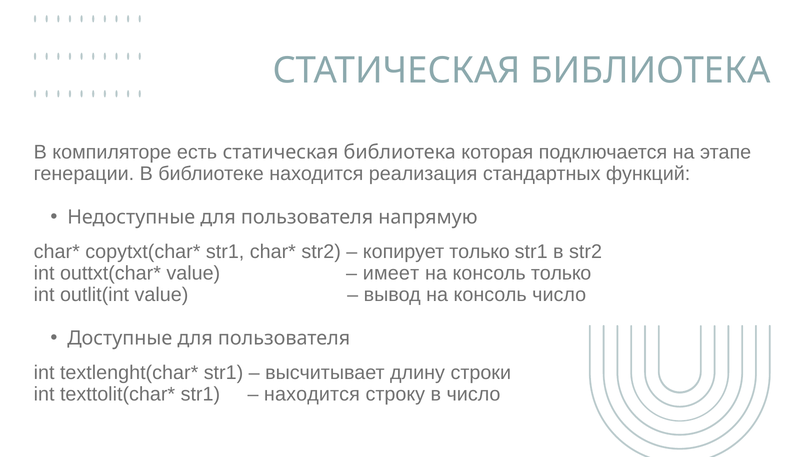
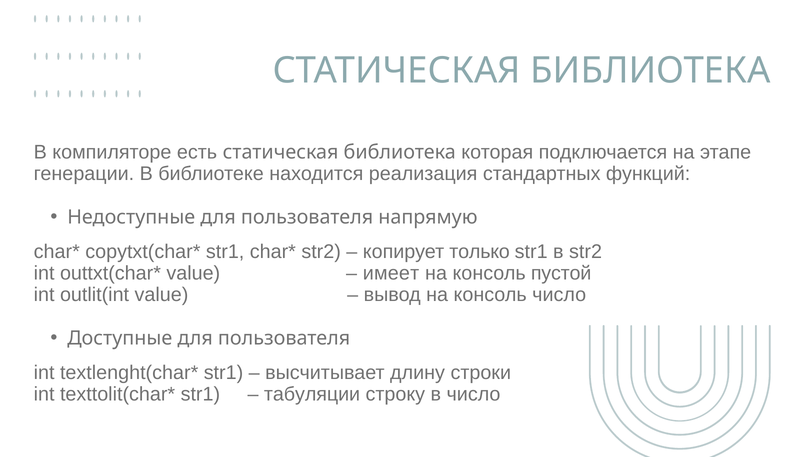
консоль только: только -> пустой (561, 273)
находится: находится -> табуляции (312, 394)
